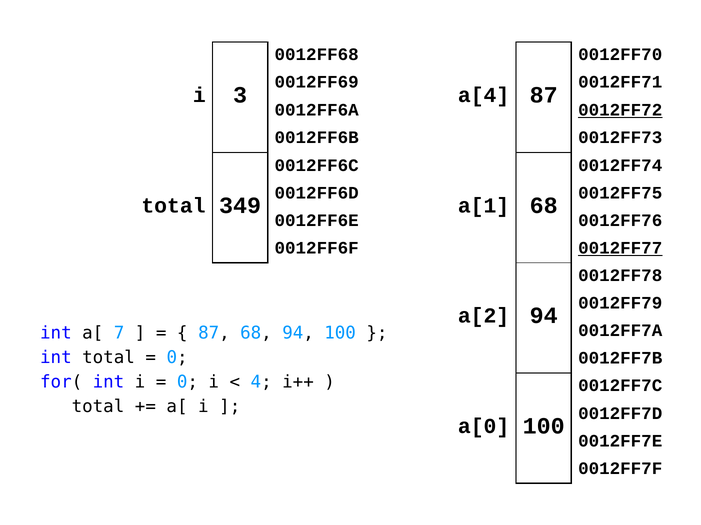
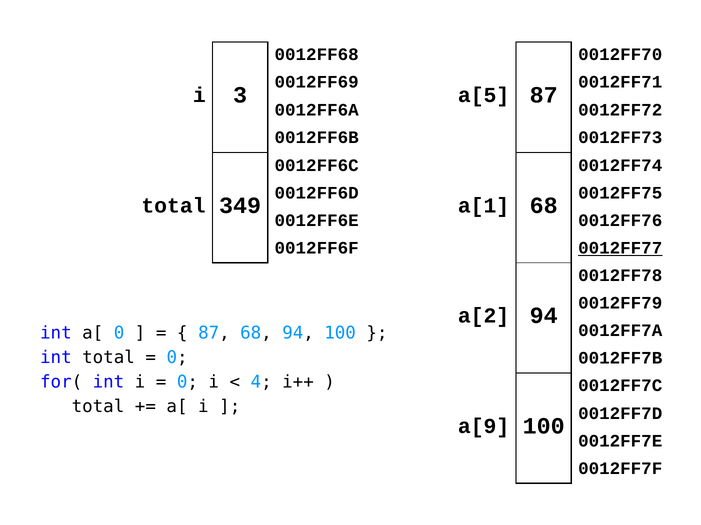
a[4: a[4 -> a[5 (484, 95)
0012FF72 underline: present -> none (620, 110)
a[ 7: 7 -> 0 (119, 333)
a[0: a[0 -> a[9 (484, 427)
